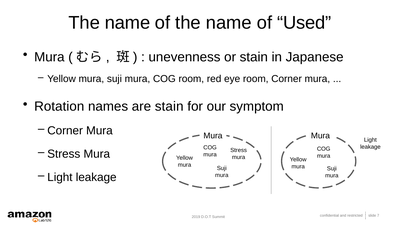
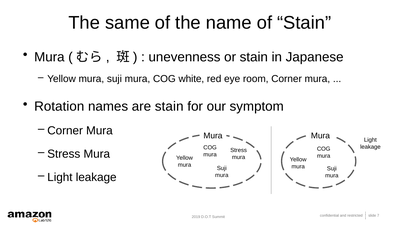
name: name -> same (127, 23)
of Used: Used -> Stain (304, 23)
COG room: room -> white (191, 79)
